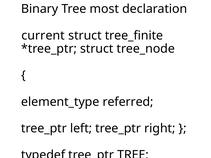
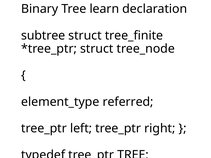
most: most -> learn (104, 9)
current: current -> subtree (43, 36)
